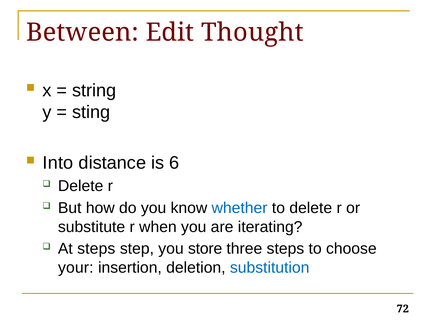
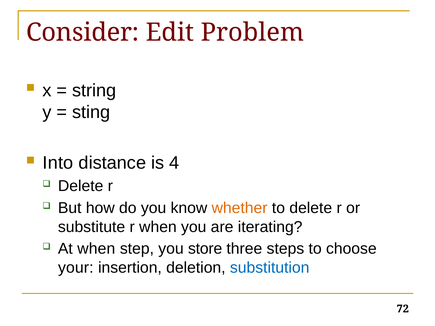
Between: Between -> Consider (83, 32)
Thought: Thought -> Problem (253, 32)
6: 6 -> 4 (174, 163)
whether colour: blue -> orange (240, 208)
At steps: steps -> when (96, 249)
